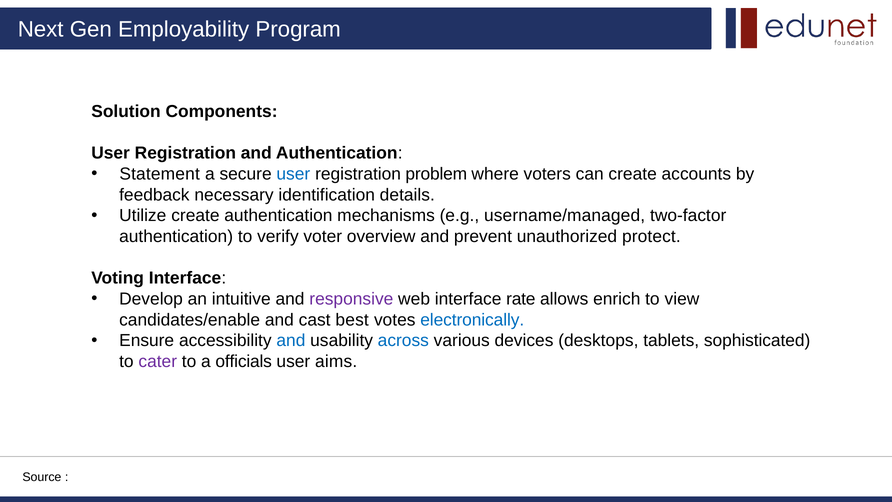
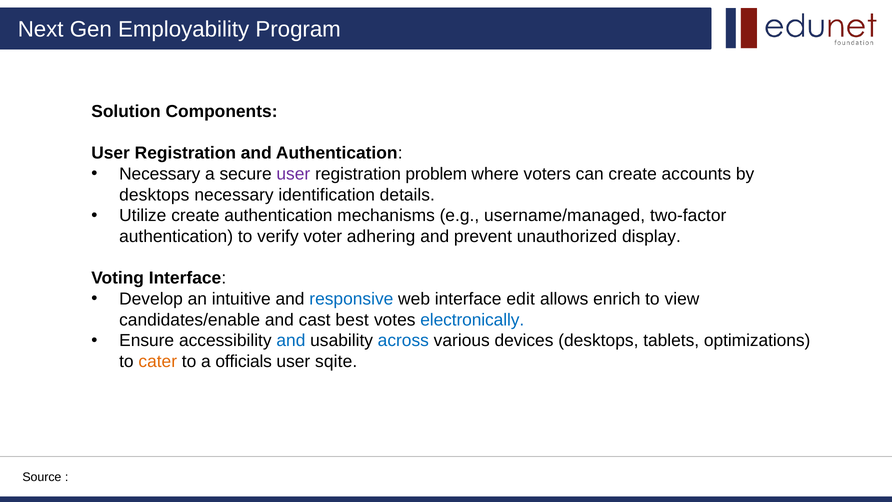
Statement: Statement -> Necessary (160, 174)
user colour: blue -> purple (293, 174)
feedback: feedback -> desktops (154, 195)
overview: overview -> adhering (381, 236)
protect: protect -> display (651, 236)
responsive colour: purple -> blue (351, 299)
rate: rate -> edit (521, 299)
sophisticated: sophisticated -> optimizations (757, 341)
cater colour: purple -> orange (158, 361)
aims: aims -> sqite (336, 361)
